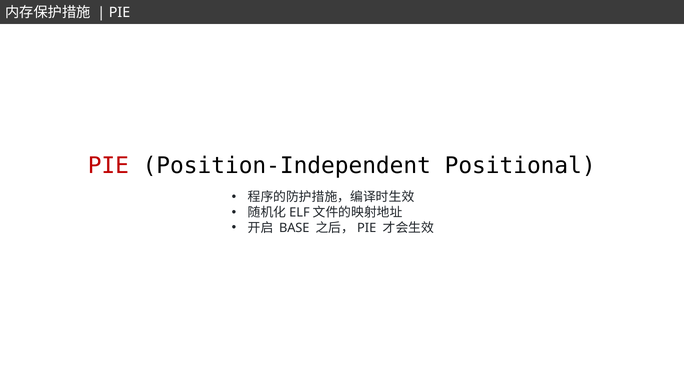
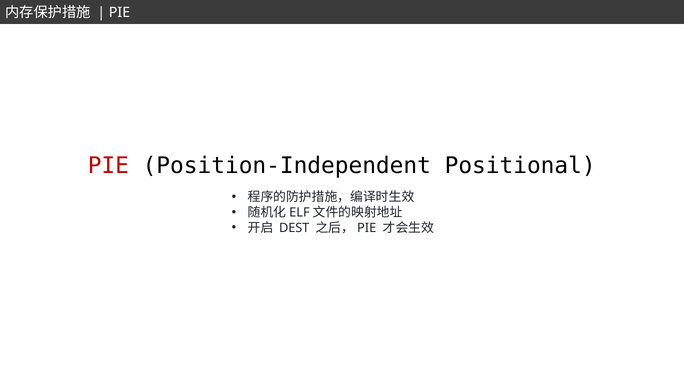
BASE: BASE -> DEST (294, 228)
